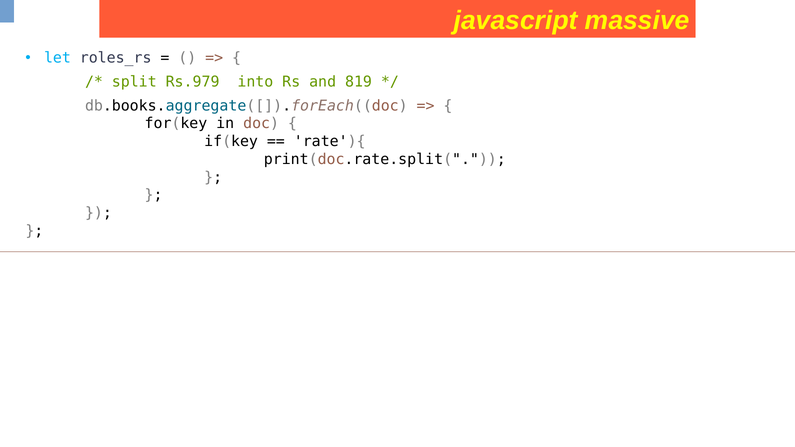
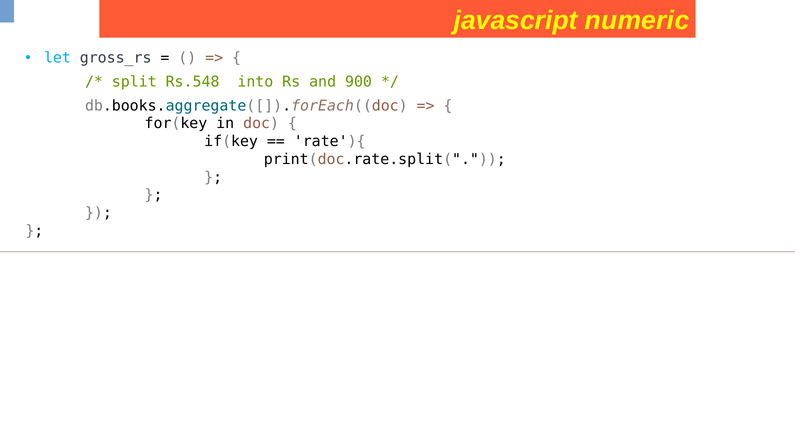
massive: massive -> numeric (637, 21)
roles_rs: roles_rs -> gross_rs (116, 58)
Rs.979: Rs.979 -> Rs.548 (193, 82)
819: 819 -> 900 (358, 82)
